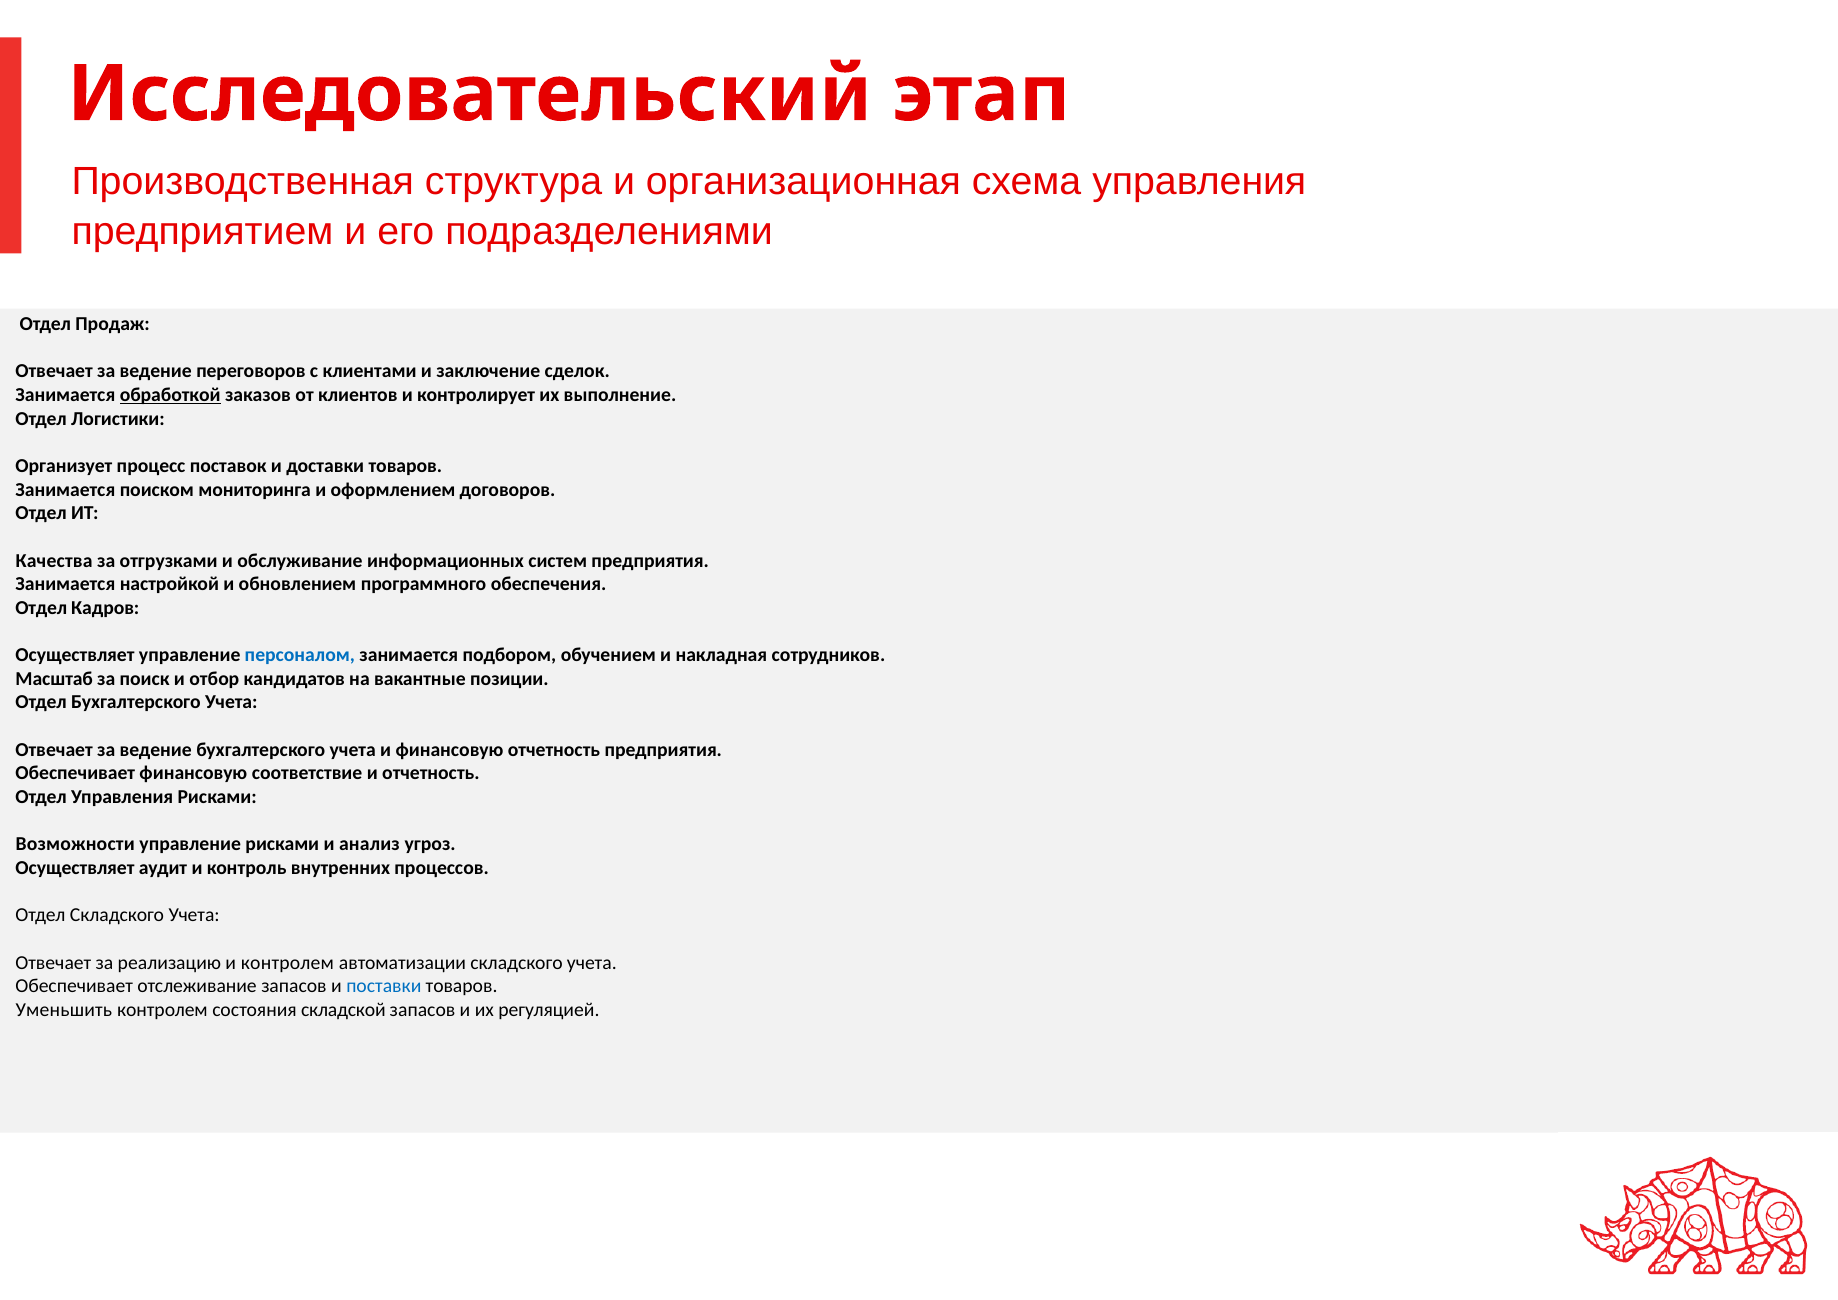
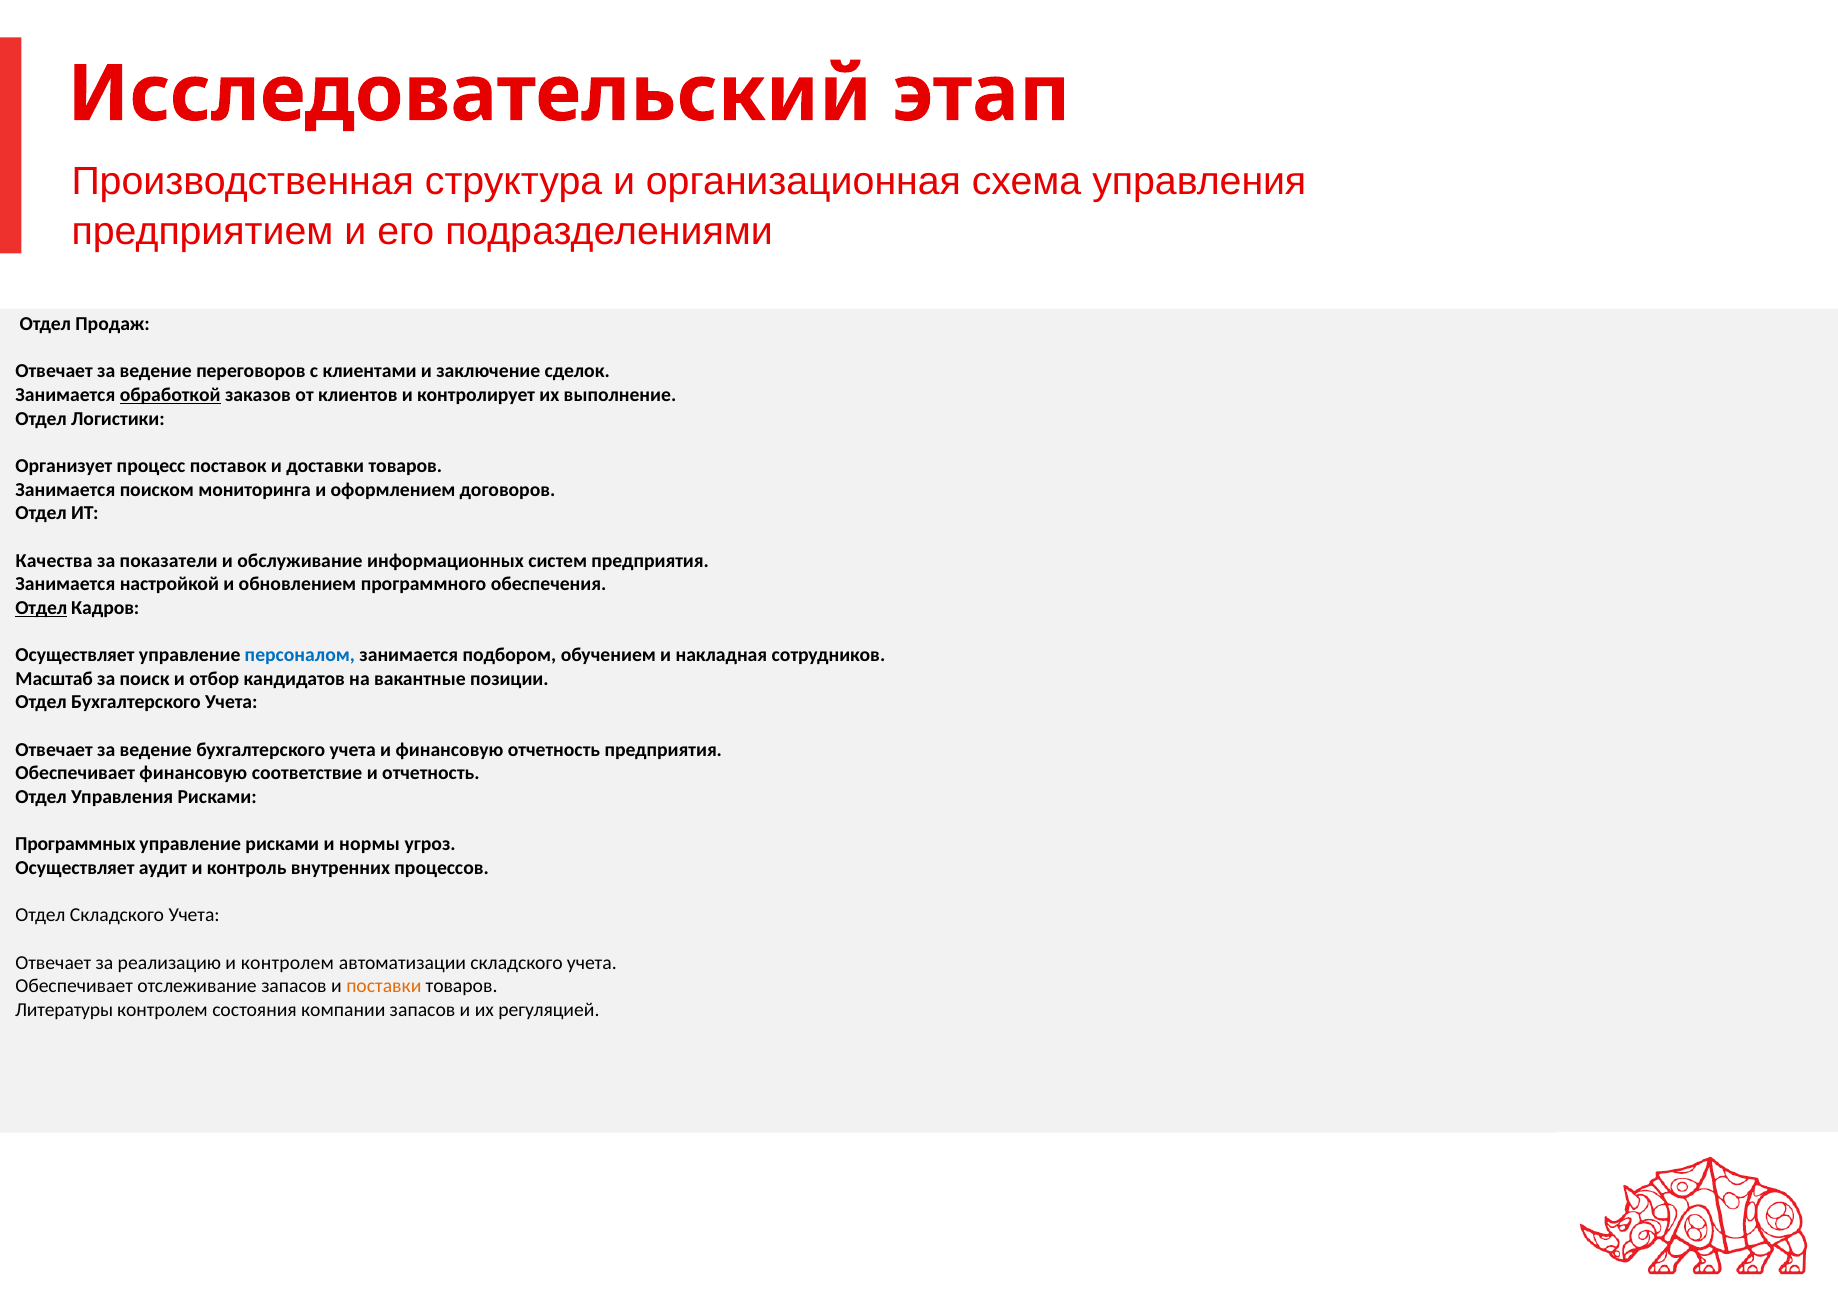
отгрузками: отгрузками -> показатели (169, 560)
Отдел underline: none -> present (41, 608)
Возможности: Возможности -> Программных (75, 844)
анализ: анализ -> нормы (369, 844)
поставки colour: blue -> orange (384, 986)
Уменьшить: Уменьшить -> Литературы (64, 1010)
складской: складской -> компании (343, 1010)
